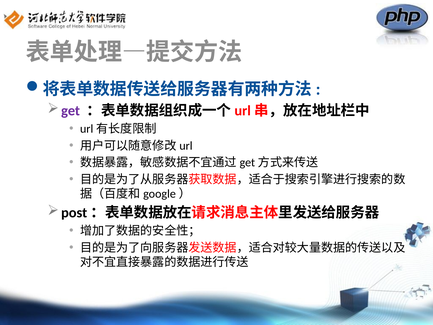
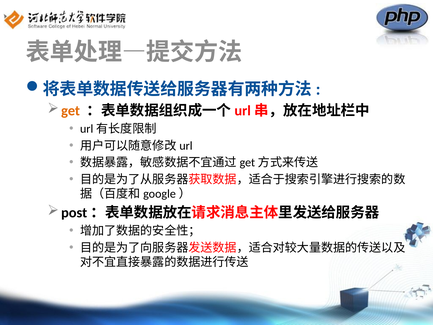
get colour: purple -> orange (71, 111)
